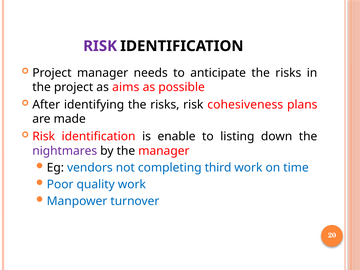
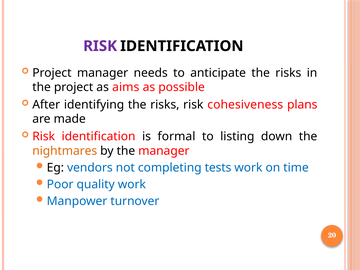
enable: enable -> formal (176, 136)
nightmares colour: purple -> orange (65, 151)
third: third -> tests (218, 168)
